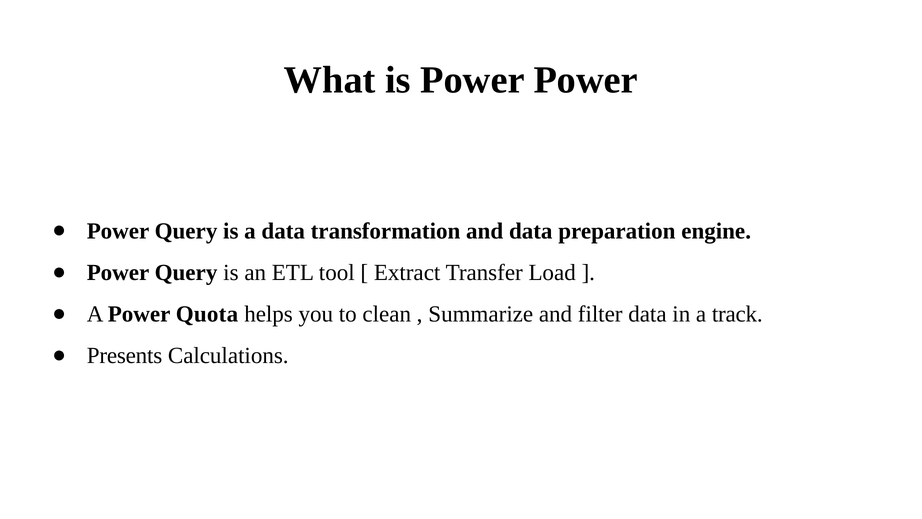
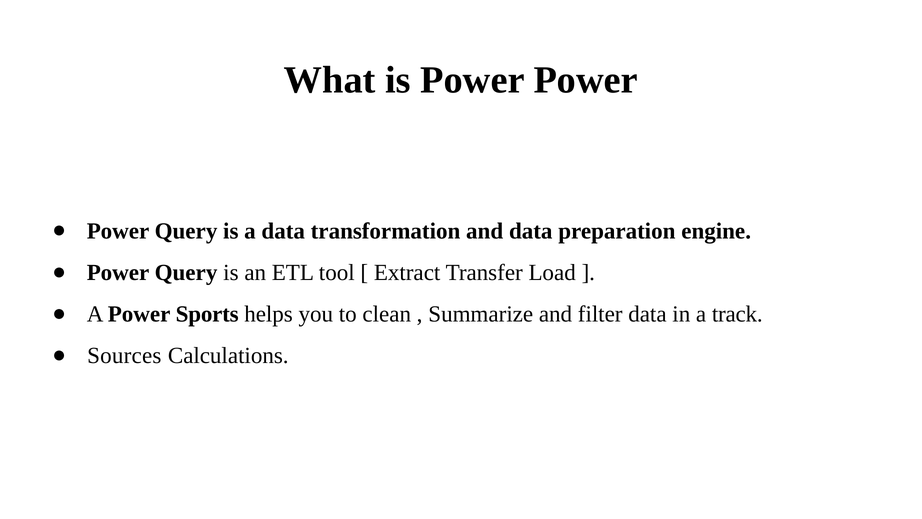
Quota: Quota -> Sports (207, 314)
Presents: Presents -> Sources (124, 355)
